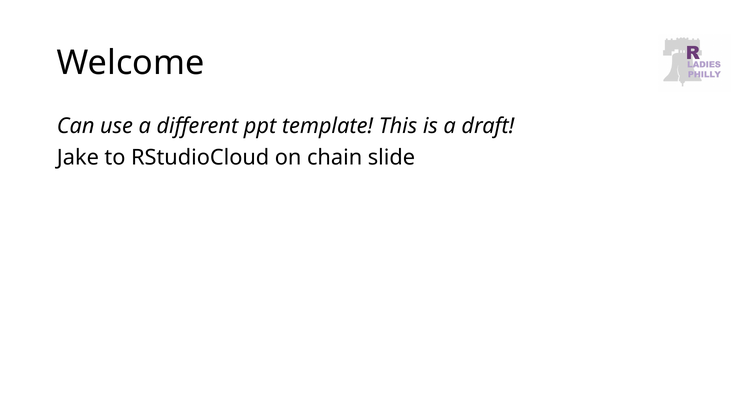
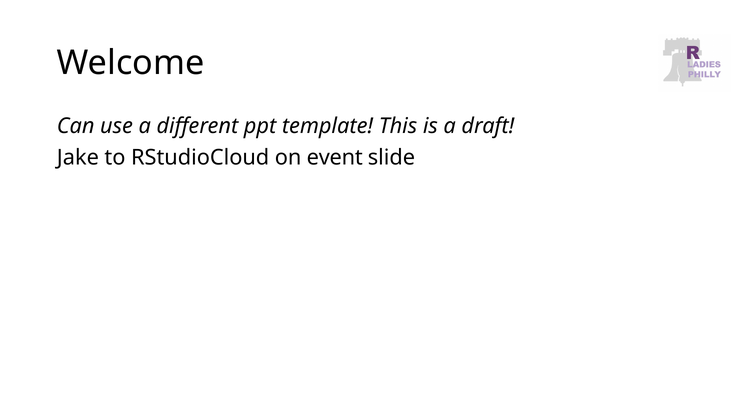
chain: chain -> event (335, 157)
